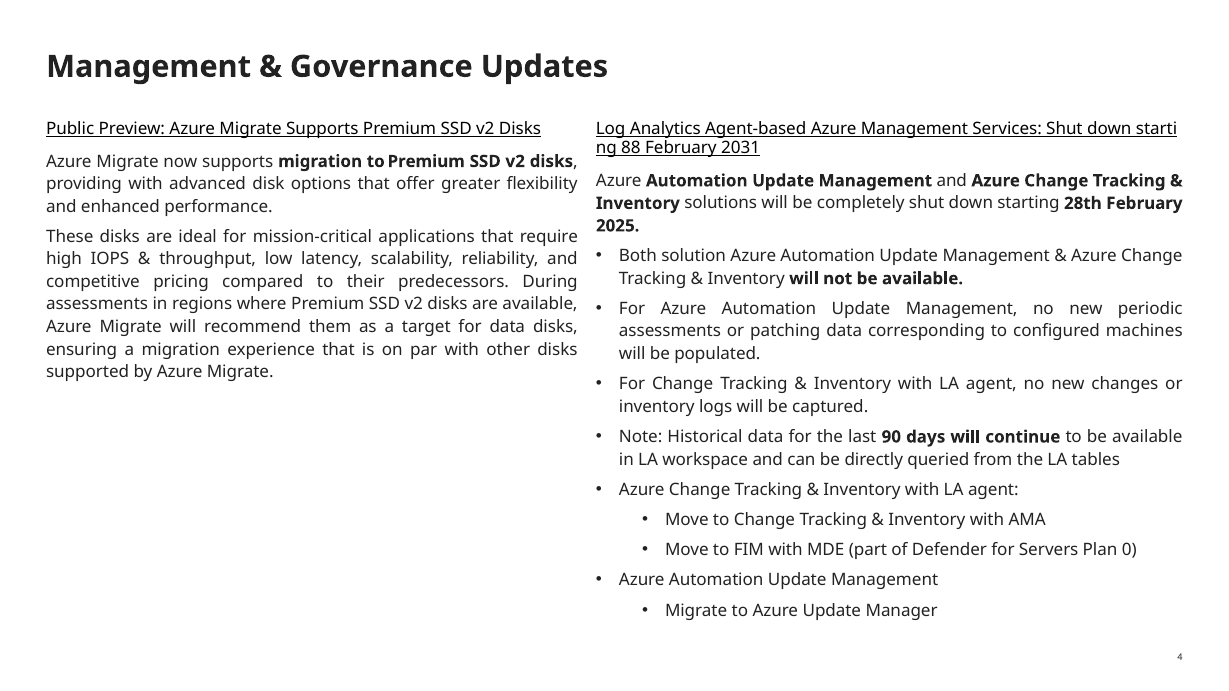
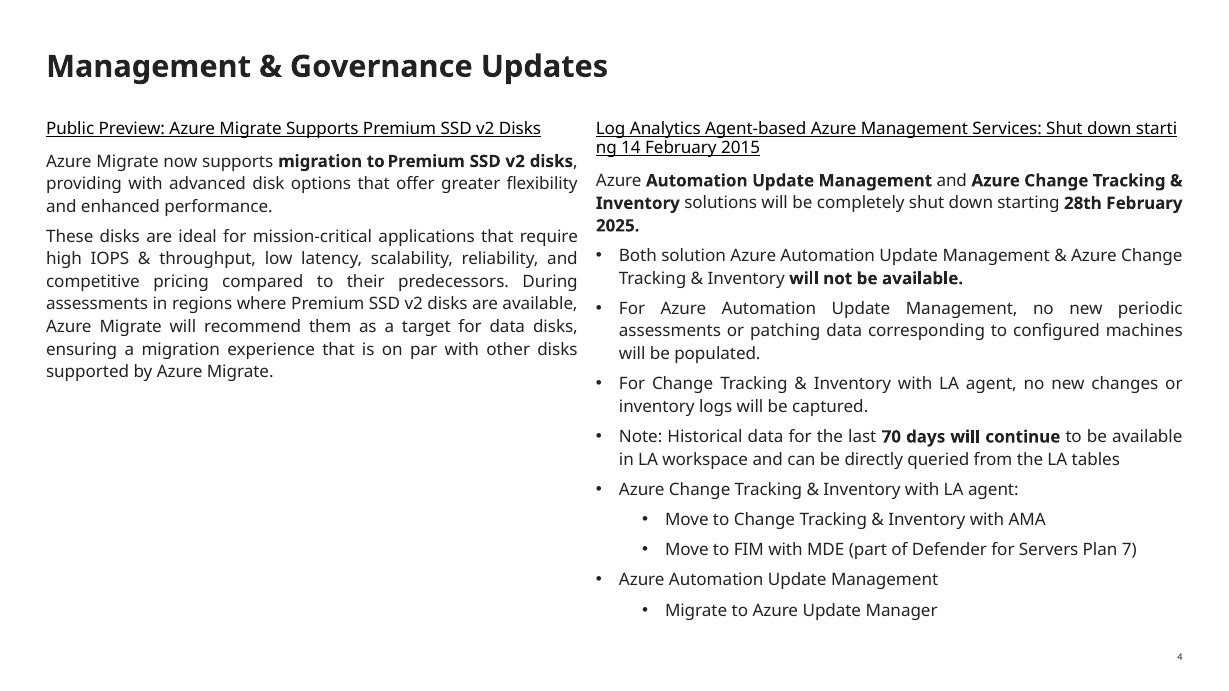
88: 88 -> 14 (631, 148)
2031: 2031 -> 2015 (741, 148)
90: 90 -> 70 (891, 437)
0: 0 -> 7 (1129, 550)
